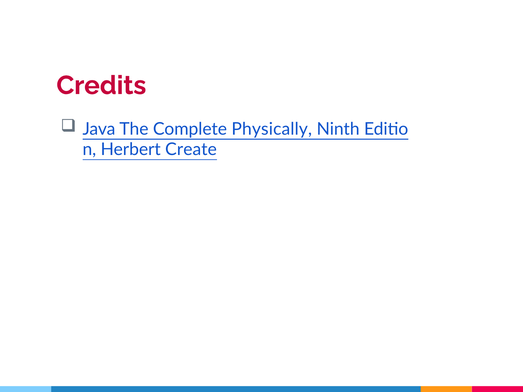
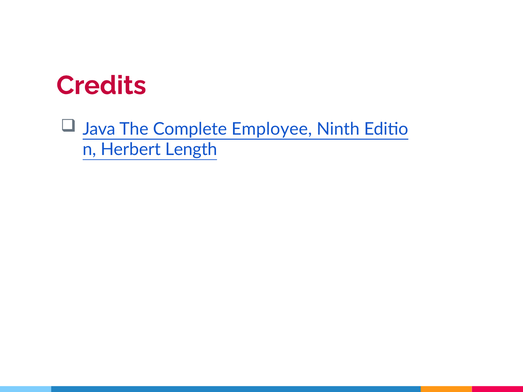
Physically: Physically -> Employee (272, 129)
Create: Create -> Length (191, 150)
